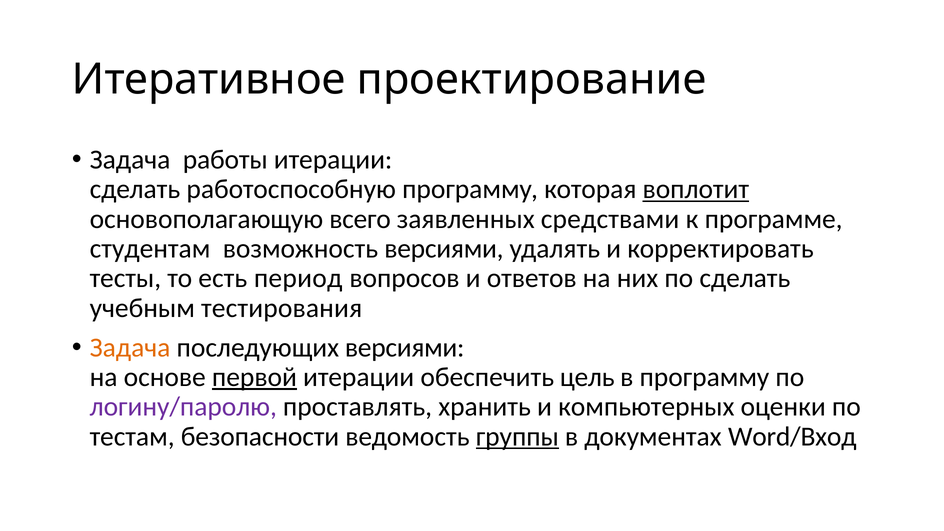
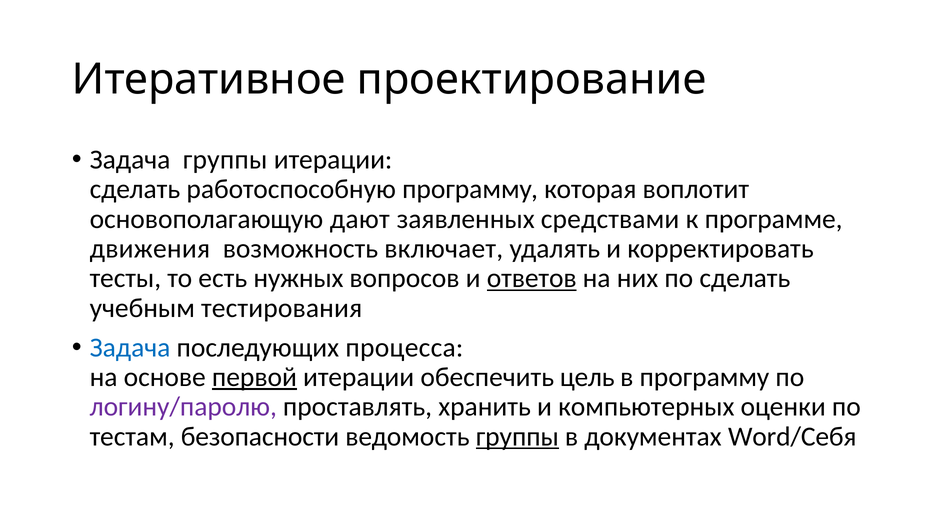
Задача работы: работы -> группы (225, 160)
воплотит underline: present -> none (696, 189)
всего: всего -> дают (360, 219)
студентам: студентам -> движения (150, 249)
возможность версиями: версиями -> включает (444, 249)
период: период -> нужных (298, 278)
ответов underline: none -> present (532, 278)
Задача colour: orange -> blue (130, 348)
последующих версиями: версиями -> процесса (404, 348)
Word/Вход: Word/Вход -> Word/Себя (792, 437)
